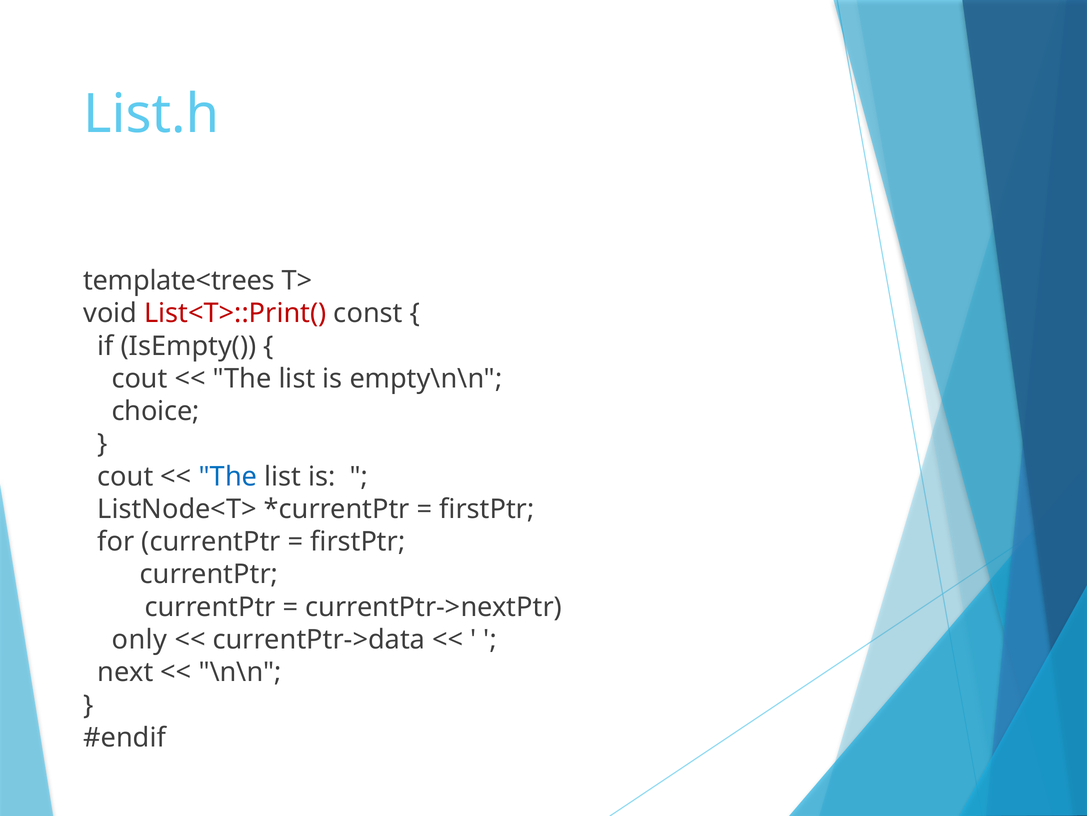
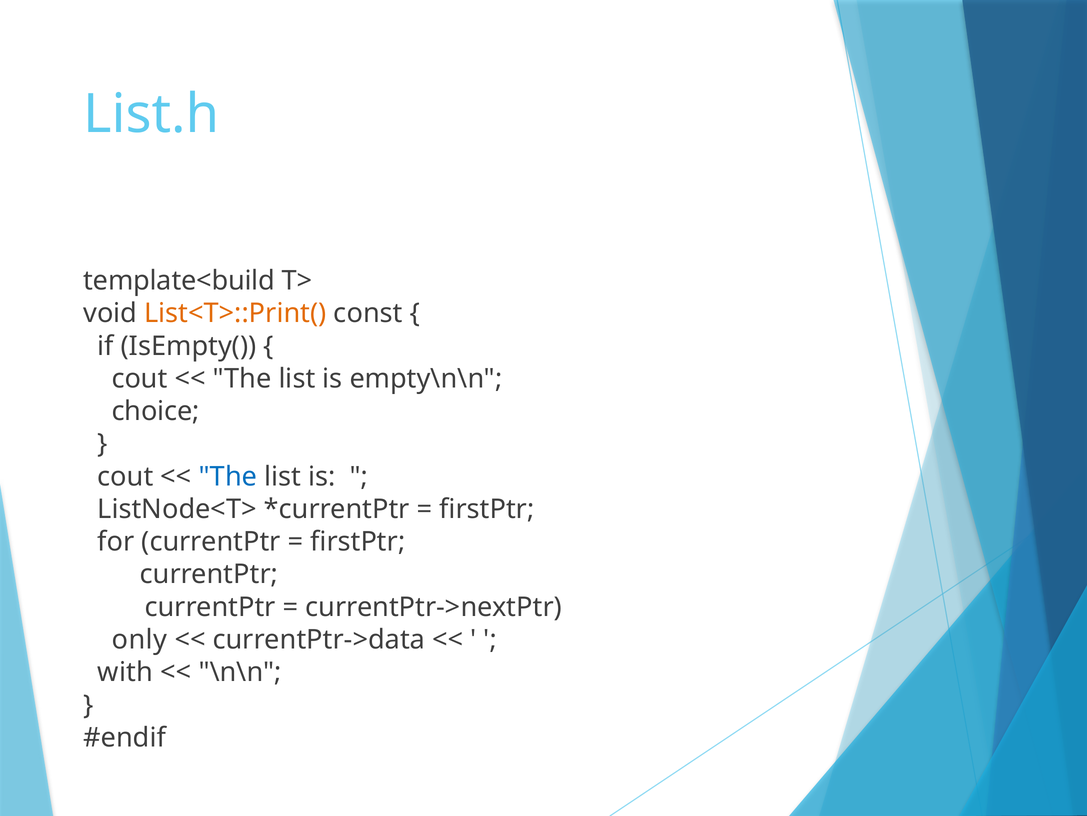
template<trees: template<trees -> template<build (179, 280)
List<T>::Print( colour: red -> orange (235, 313)
next: next -> with (125, 672)
